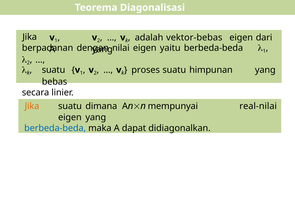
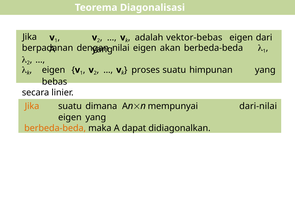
yaitu: yaitu -> akan (170, 48)
suatu: suatu -> eigen (54, 70)
real-nilai: real-nilai -> dari-nilai (258, 106)
berbeda-beda colour: blue -> orange (55, 128)
